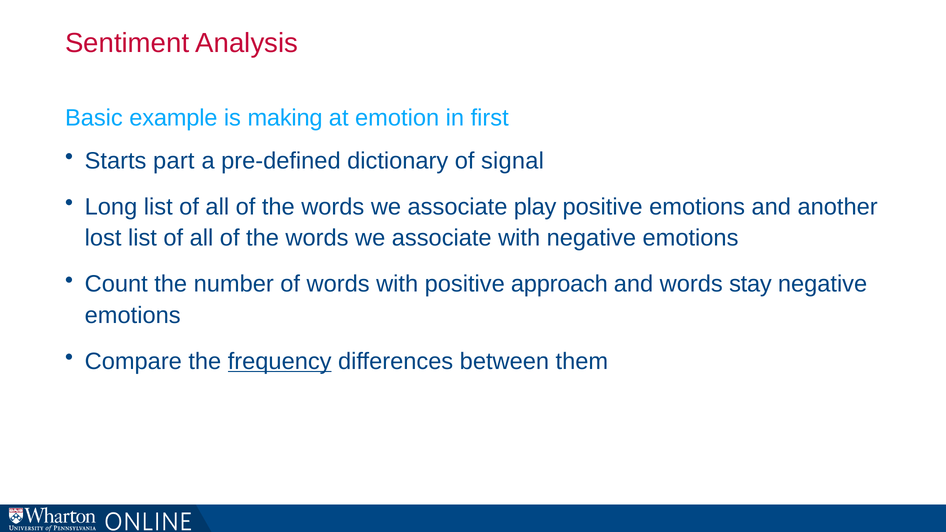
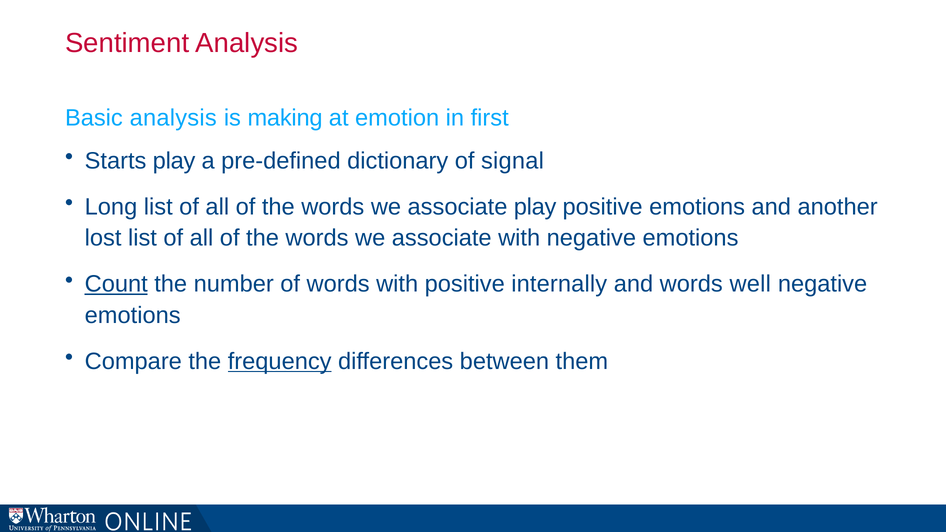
Basic example: example -> analysis (173, 118)
Starts part: part -> play (174, 161)
Count underline: none -> present (116, 284)
approach: approach -> internally (559, 284)
stay: stay -> well (750, 284)
